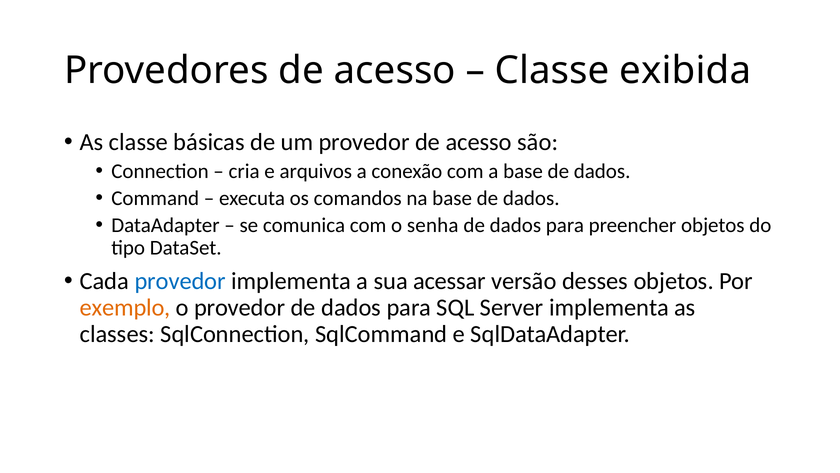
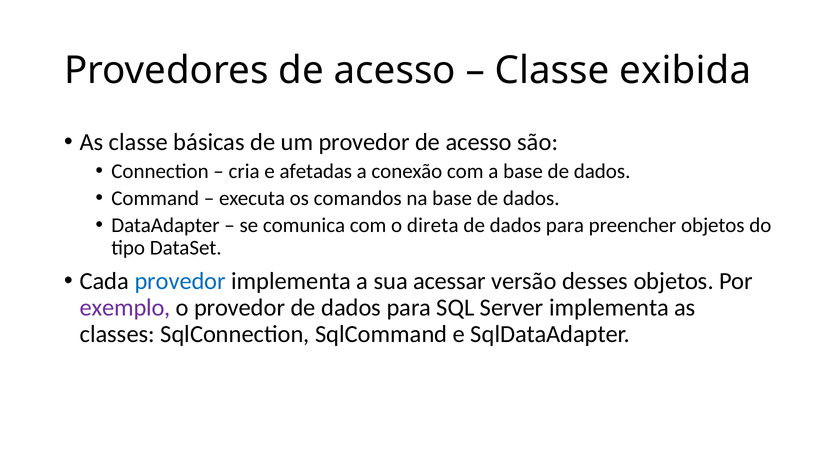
arquivos: arquivos -> afetadas (316, 171)
senha: senha -> direta (433, 225)
exemplo colour: orange -> purple (125, 307)
